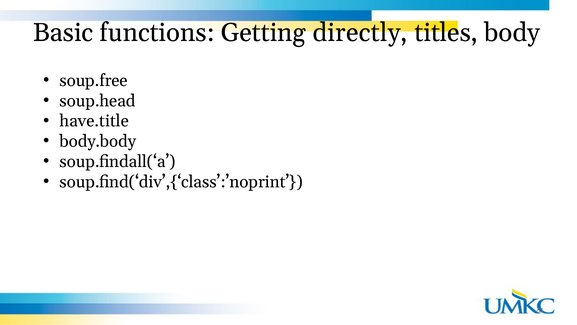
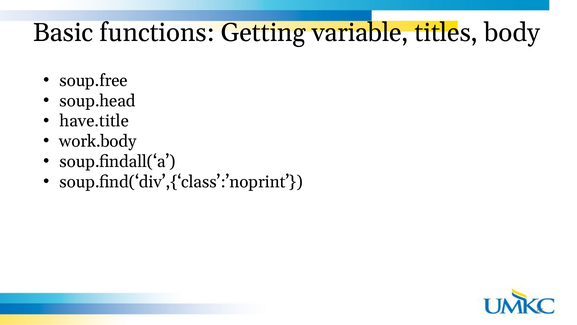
directly: directly -> variable (360, 32)
body.body: body.body -> work.body (98, 141)
